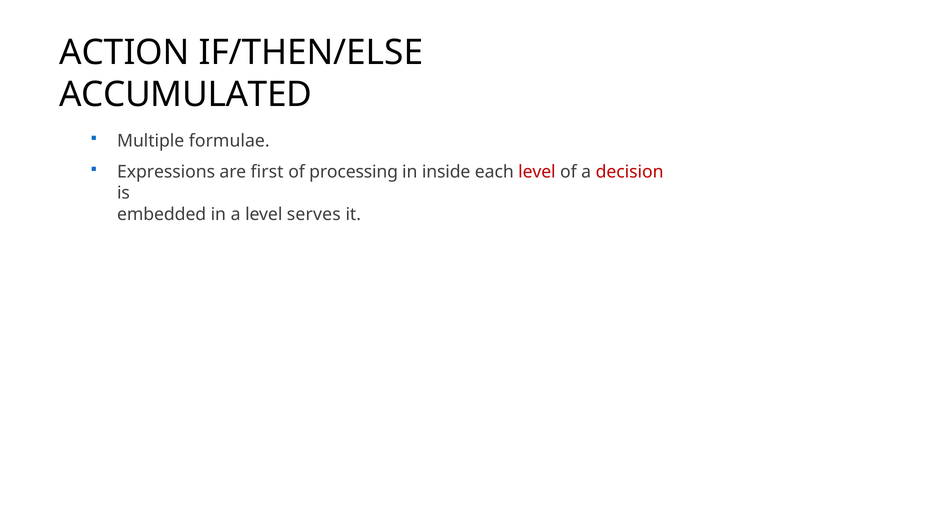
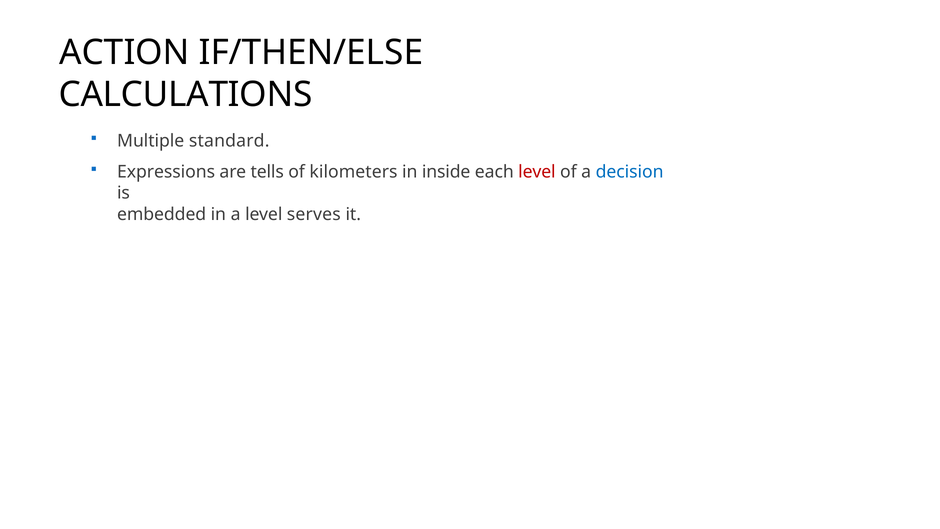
ACCUMULATED: ACCUMULATED -> CALCULATIONS (186, 95)
formulae: formulae -> standard (229, 141)
first: first -> tells (267, 172)
processing: processing -> kilometers (353, 172)
decision colour: red -> blue (630, 172)
